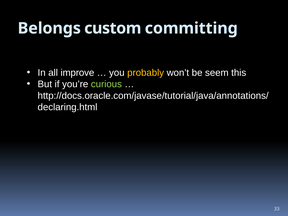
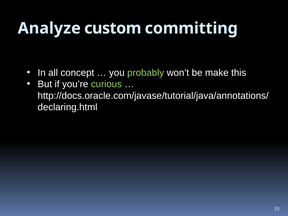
Belongs: Belongs -> Analyze (49, 28)
improve: improve -> concept (77, 73)
probably colour: yellow -> light green (146, 73)
seem: seem -> make (217, 73)
